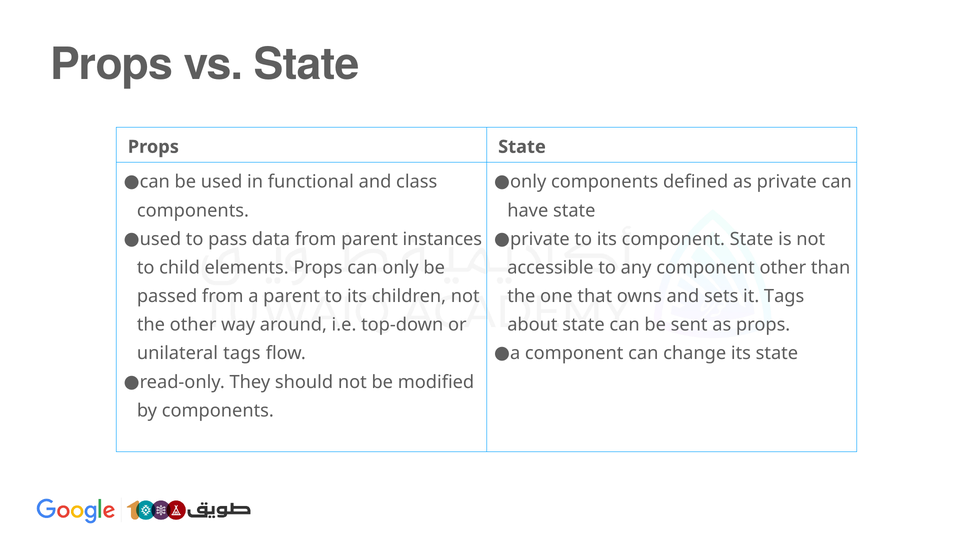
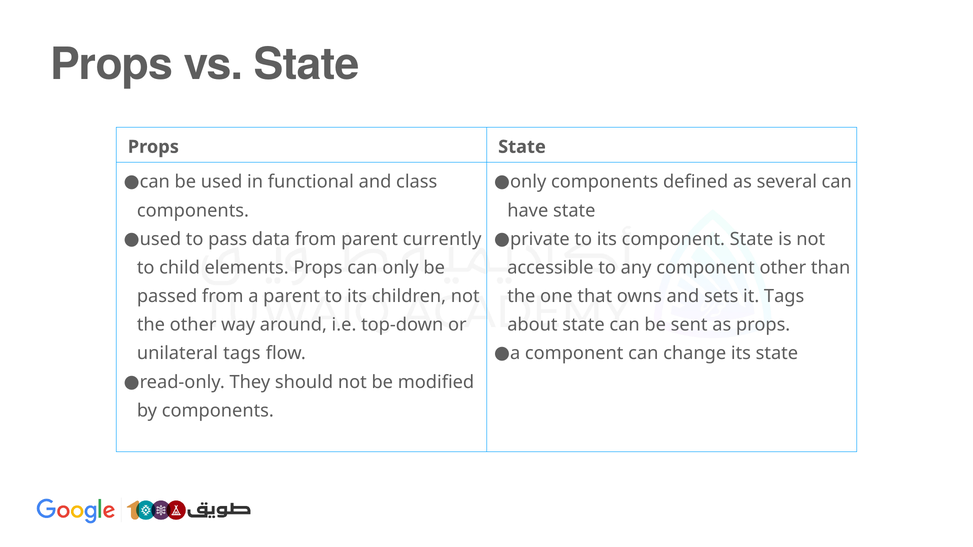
as private: private -> several (787, 182)
instances: instances -> currently (442, 239)
